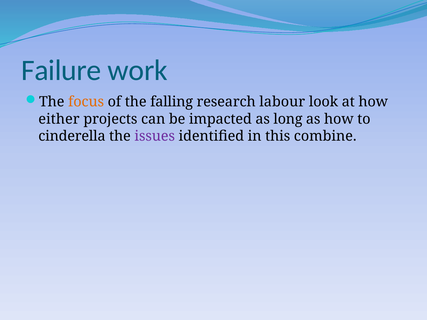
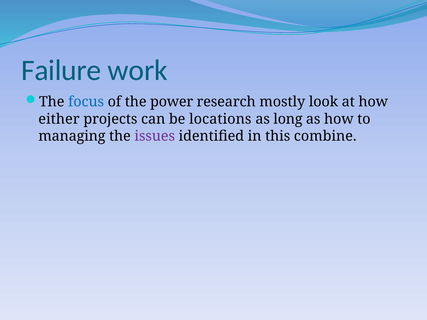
focus colour: orange -> blue (86, 102)
falling: falling -> power (172, 102)
labour: labour -> mostly (282, 102)
impacted: impacted -> locations (220, 119)
cinderella: cinderella -> managing (72, 136)
